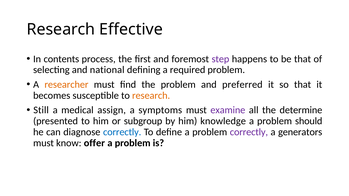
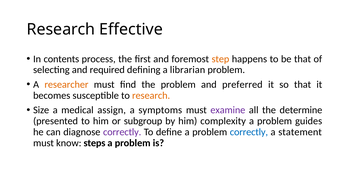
step colour: purple -> orange (220, 59)
national: national -> required (107, 70)
required: required -> librarian (188, 70)
Still: Still -> Size (41, 110)
knowledge: knowledge -> complexity (223, 121)
should: should -> guides (309, 121)
correctly colour: blue -> purple (122, 132)
correctly colour: purple -> blue (249, 132)
generators: generators -> statement (300, 132)
offer: offer -> steps (94, 143)
